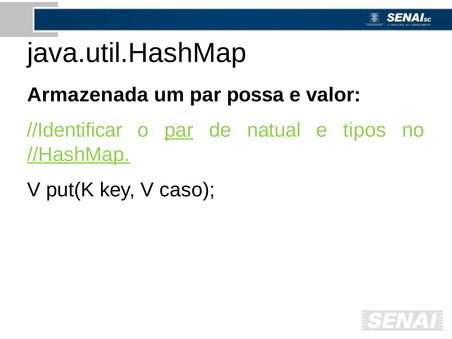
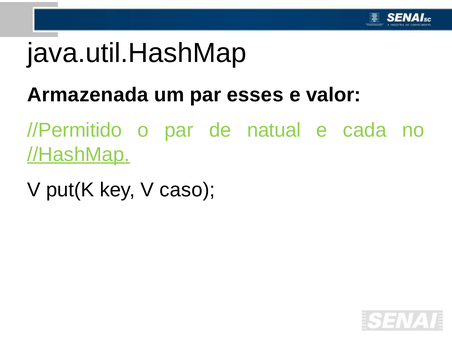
possa: possa -> esses (255, 95)
//Identificar: //Identificar -> //Permitido (75, 130)
par underline: present -> none (179, 130)
tipos: tipos -> cada (365, 130)
